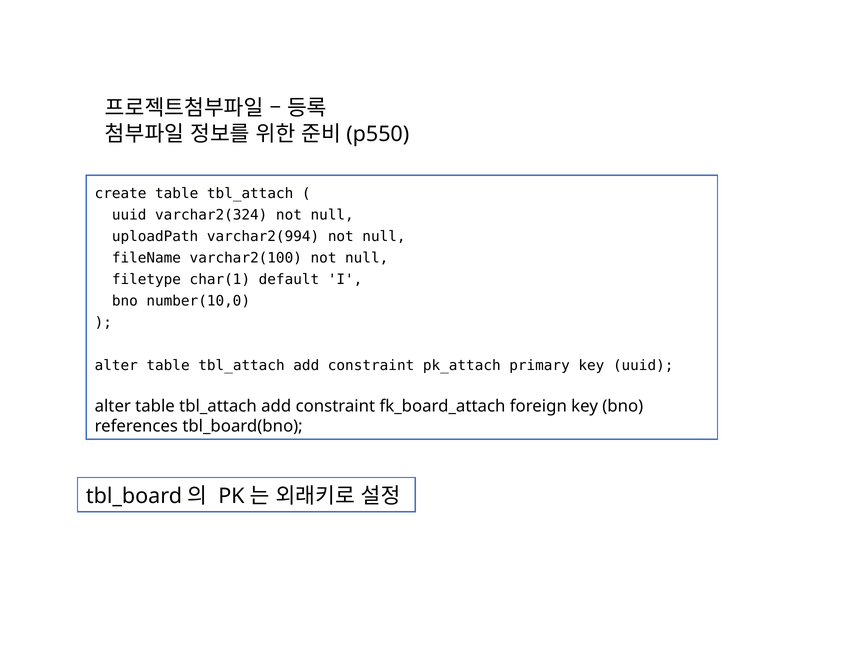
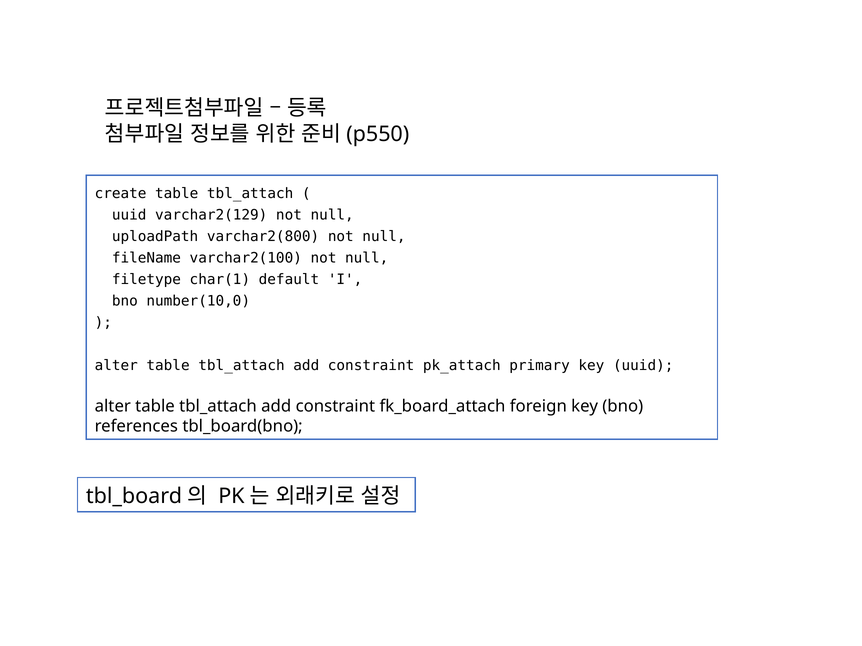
varchar2(324: varchar2(324 -> varchar2(129 (211, 215)
varchar2(994: varchar2(994 -> varchar2(800 (263, 237)
